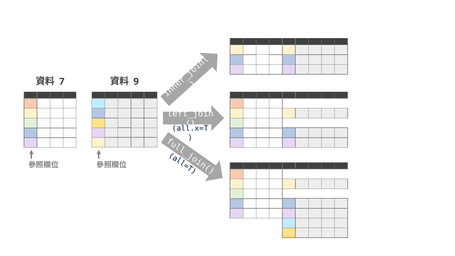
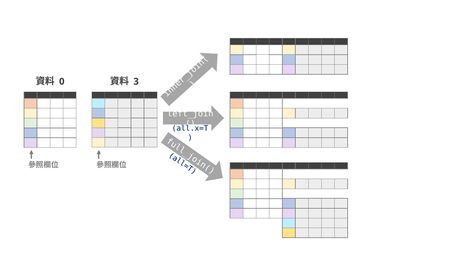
7: 7 -> 0 (62, 81)
9: 9 -> 3 (136, 81)
